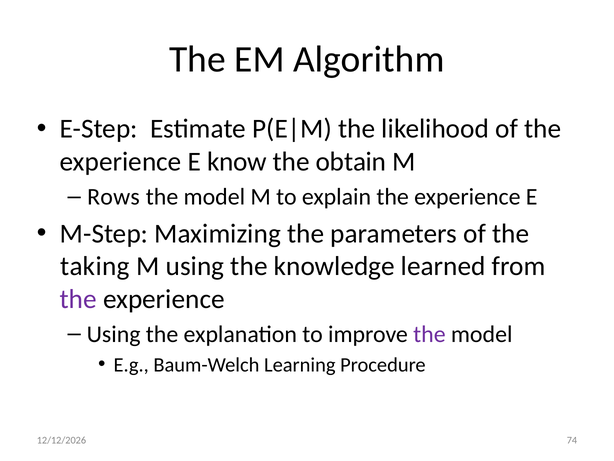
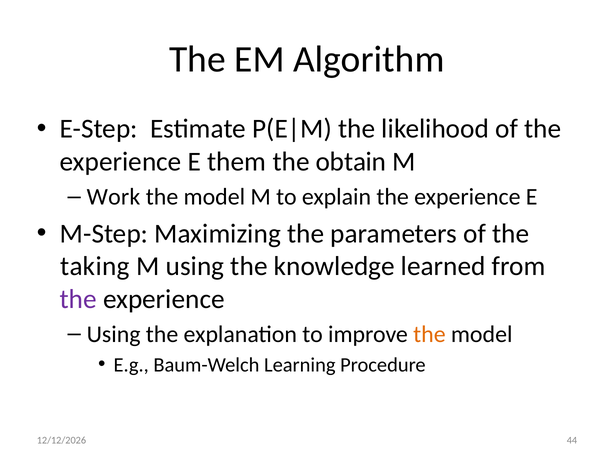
know: know -> them (237, 162)
Rows: Rows -> Work (114, 197)
the colour: purple -> orange (429, 334)
74: 74 -> 44 (572, 440)
